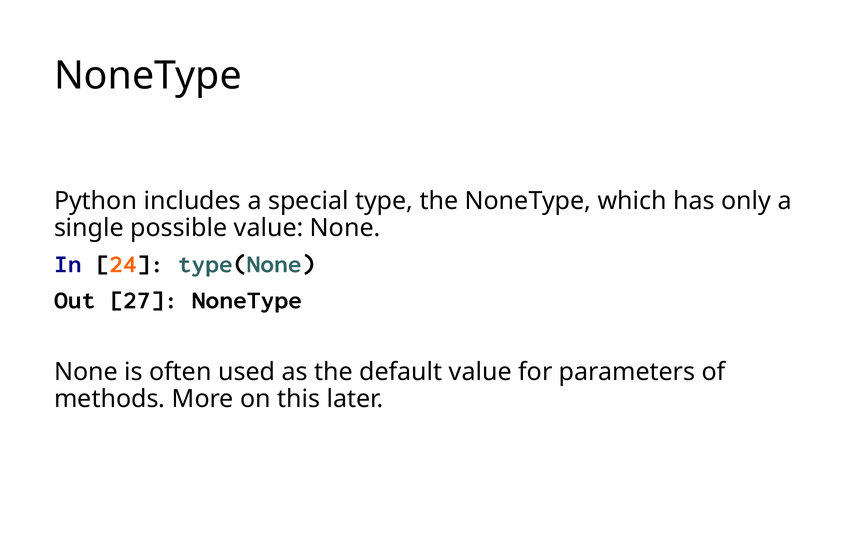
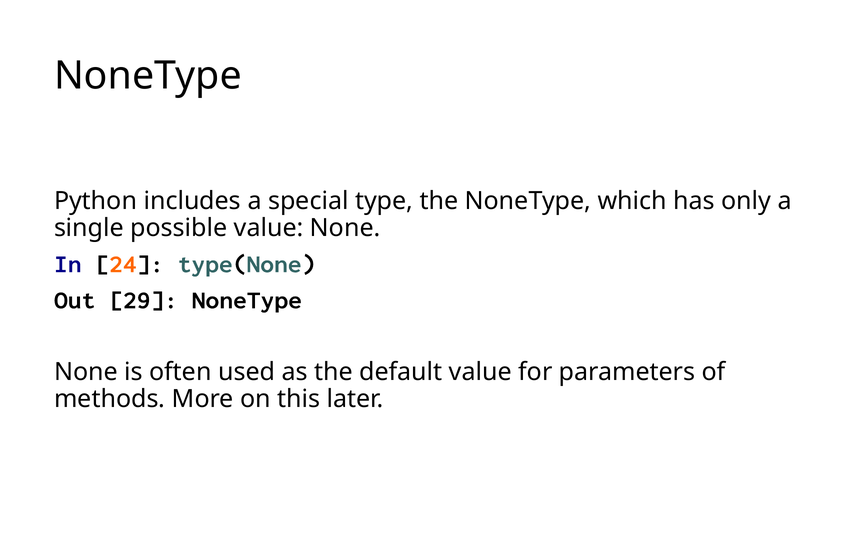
27: 27 -> 29 (144, 300)
